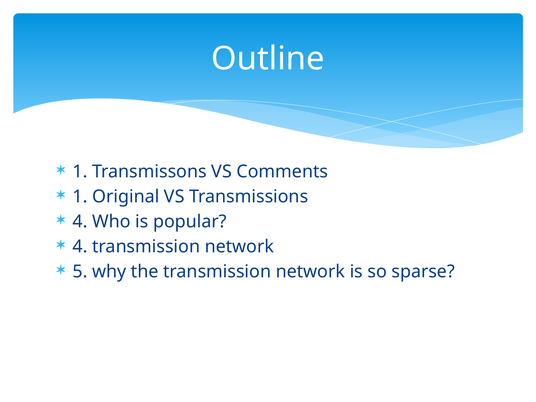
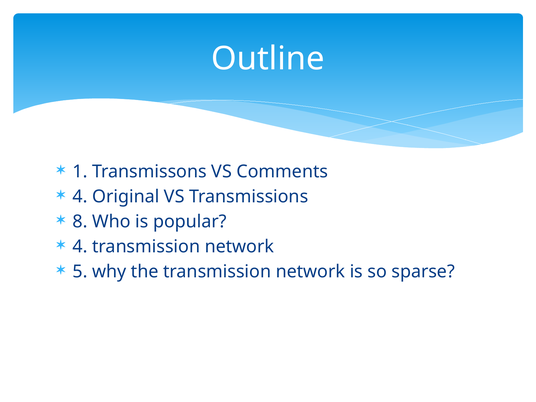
1: 1 -> 4 (80, 196)
4: 4 -> 8 (80, 222)
